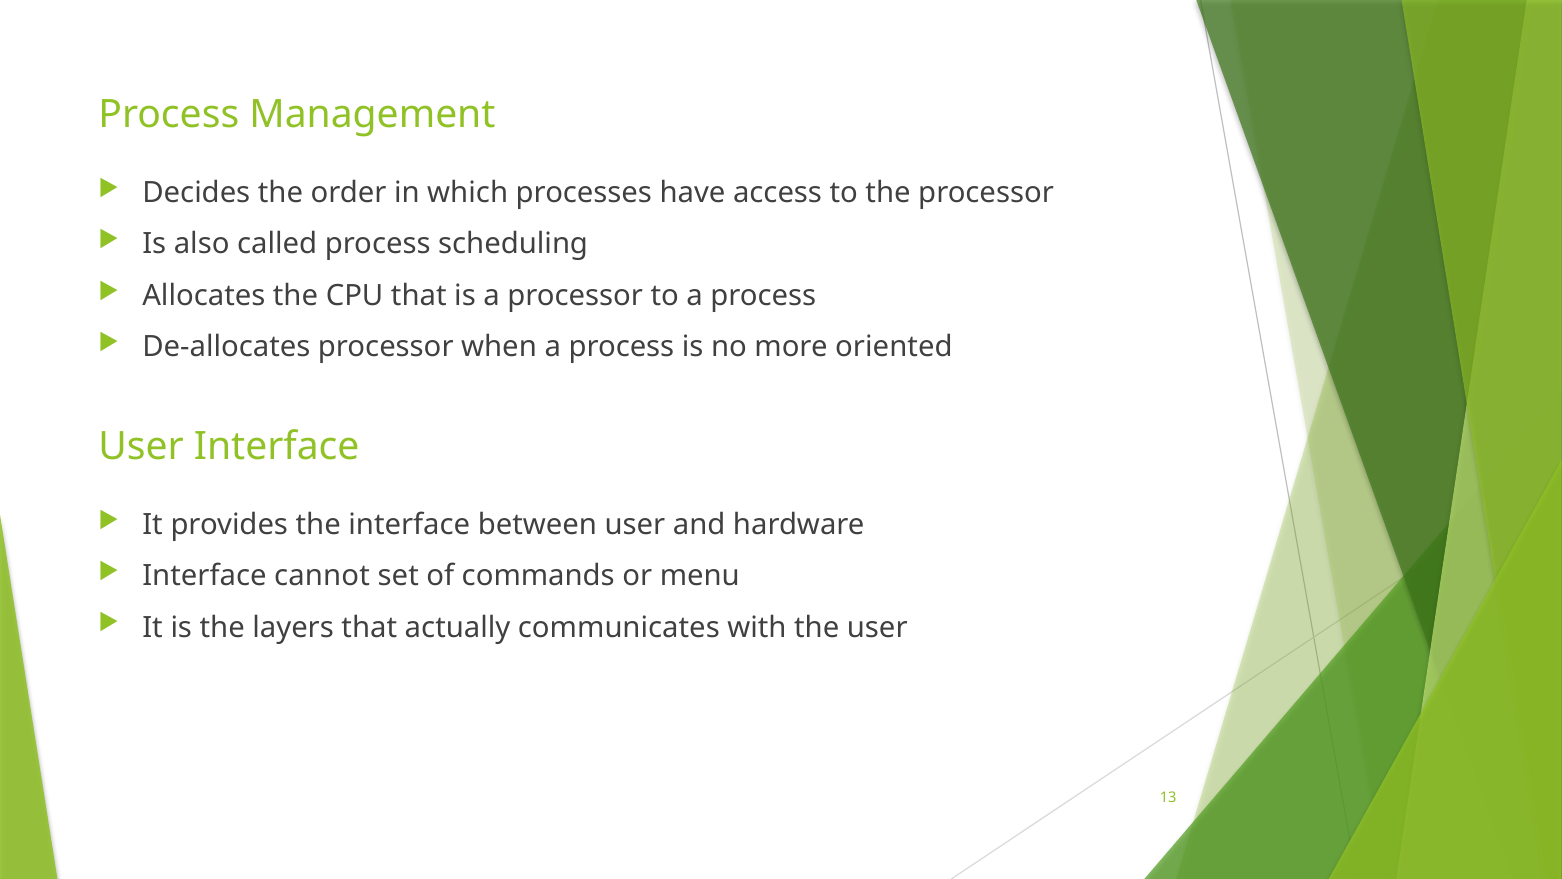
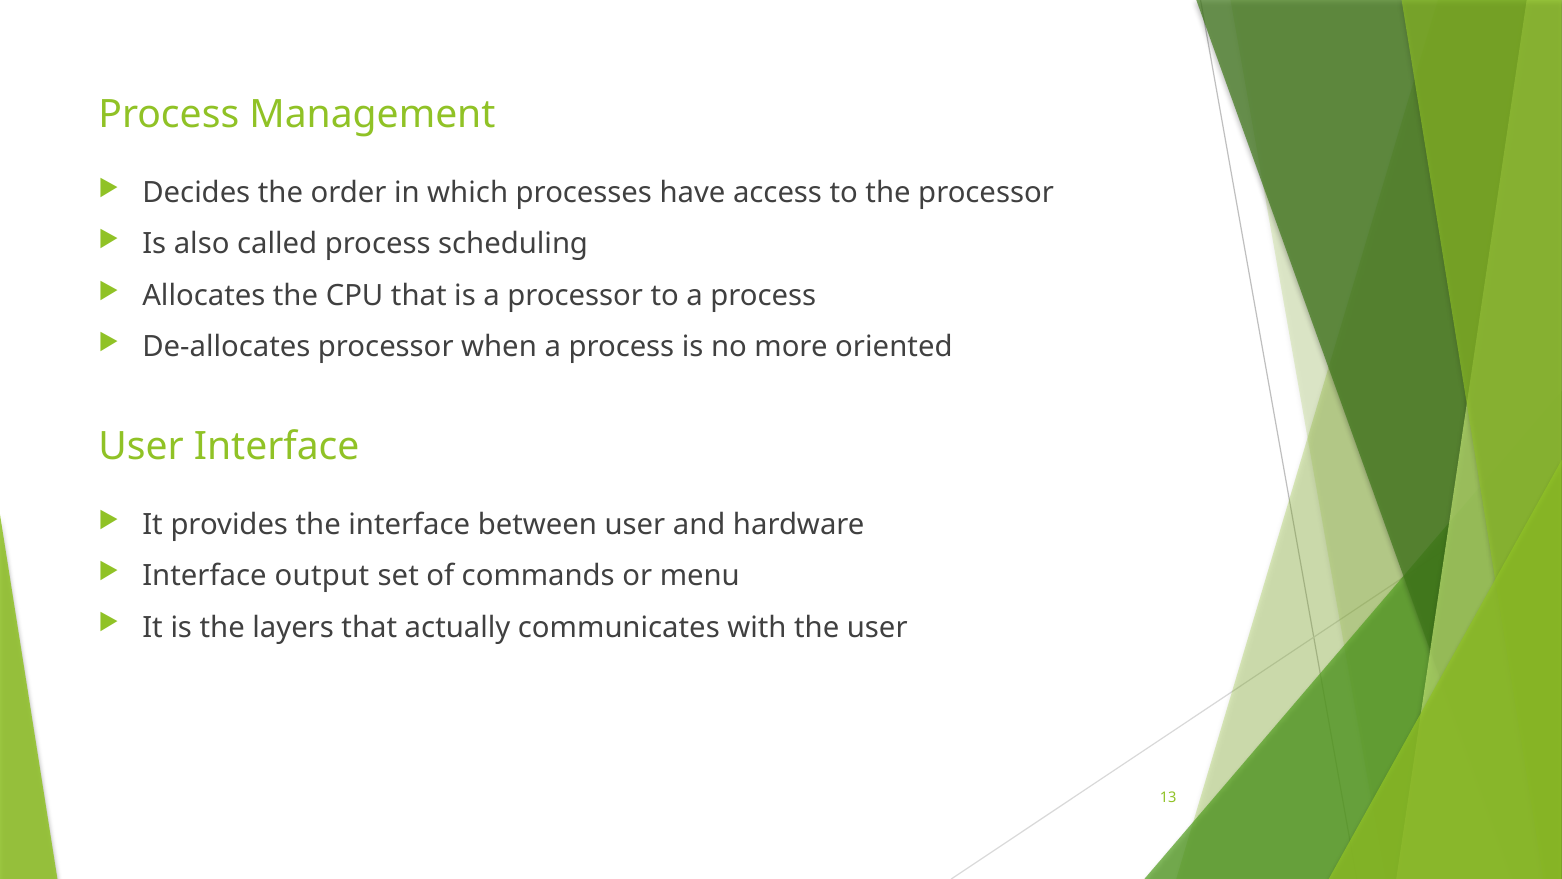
cannot: cannot -> output (322, 576)
